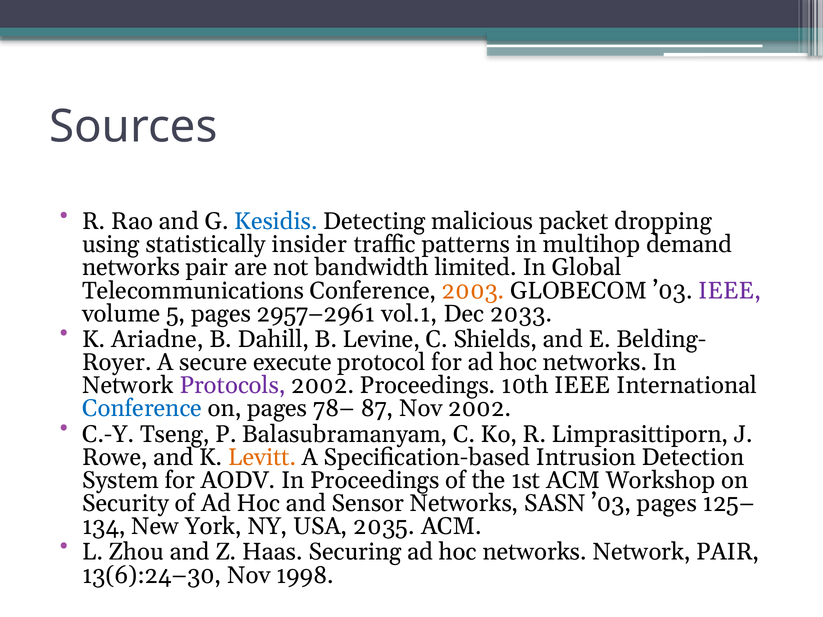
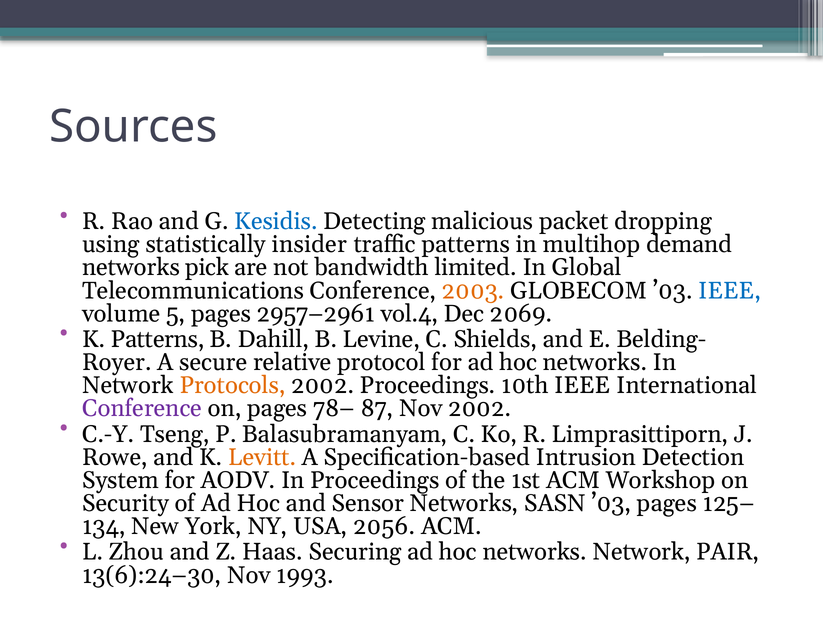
networks pair: pair -> pick (207, 268)
IEEE colour: purple -> blue (730, 291)
vol.1: vol.1 -> vol.4 (409, 314)
2033: 2033 -> 2069 (521, 314)
K Ariadne: Ariadne -> Patterns (158, 340)
execute: execute -> relative (292, 363)
Protocols colour: purple -> orange (233, 386)
Conference colour: blue -> purple (142, 409)
2035: 2035 -> 2056 (384, 527)
1998: 1998 -> 1993 (305, 575)
